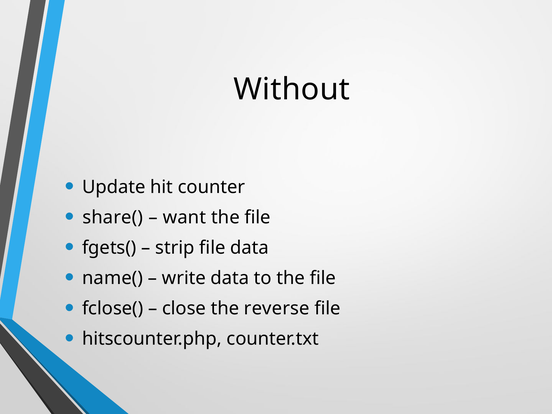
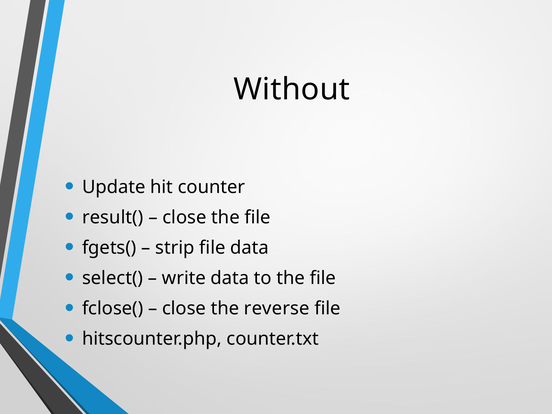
share(: share( -> result( (113, 217)
want: want -> close (184, 217)
name(: name( -> select( (113, 278)
